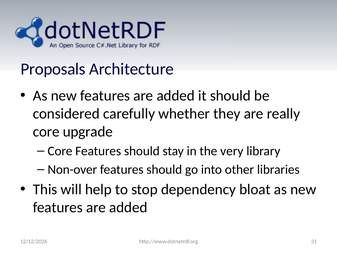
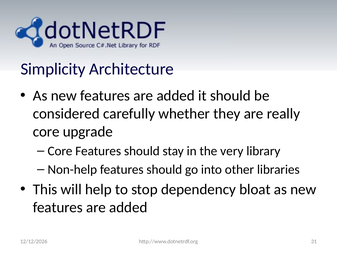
Proposals: Proposals -> Simplicity (53, 69)
Non-over: Non-over -> Non-help (72, 169)
